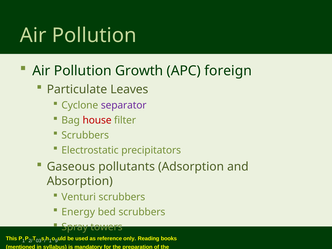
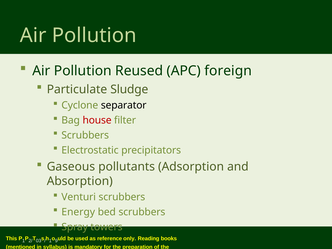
Growth: Growth -> Reused (139, 71)
Leaves: Leaves -> Sludge (129, 89)
separator colour: purple -> black (124, 105)
